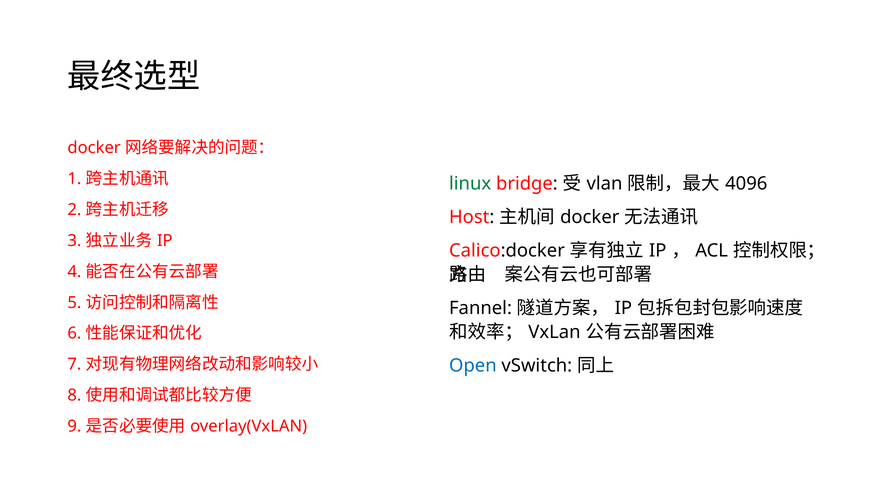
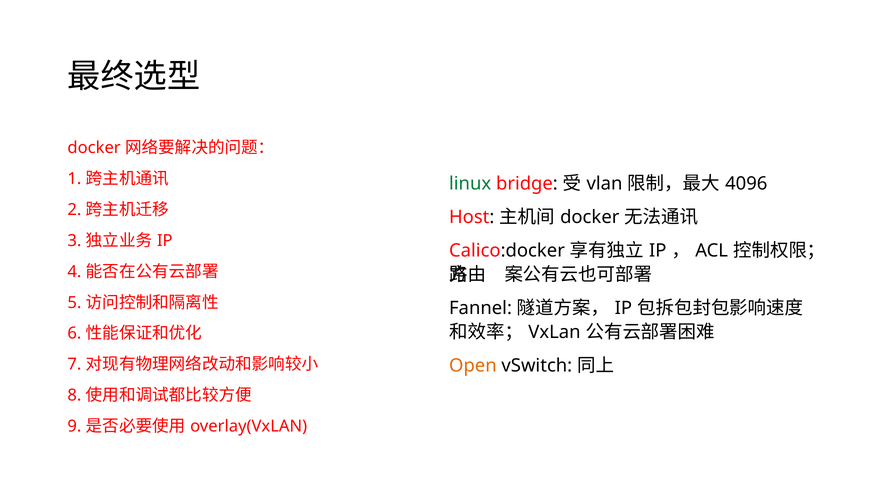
Open colour: blue -> orange (473, 365)
